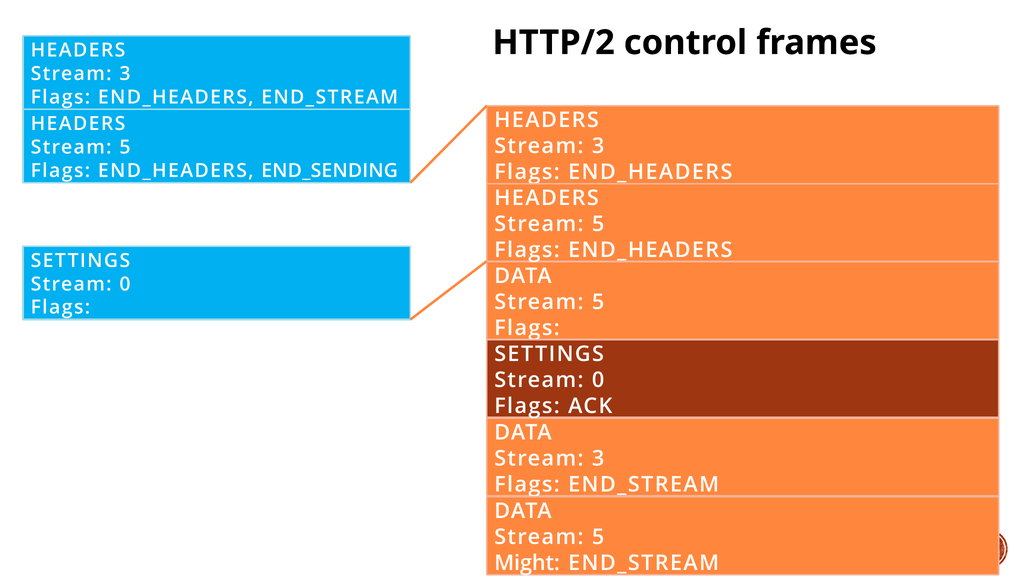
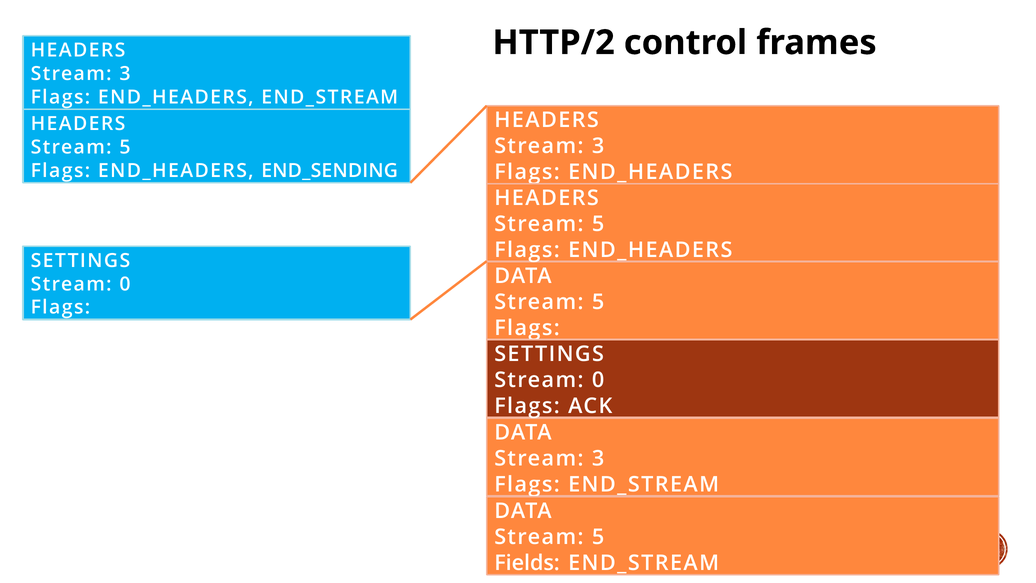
Might: Might -> Fields (527, 563)
